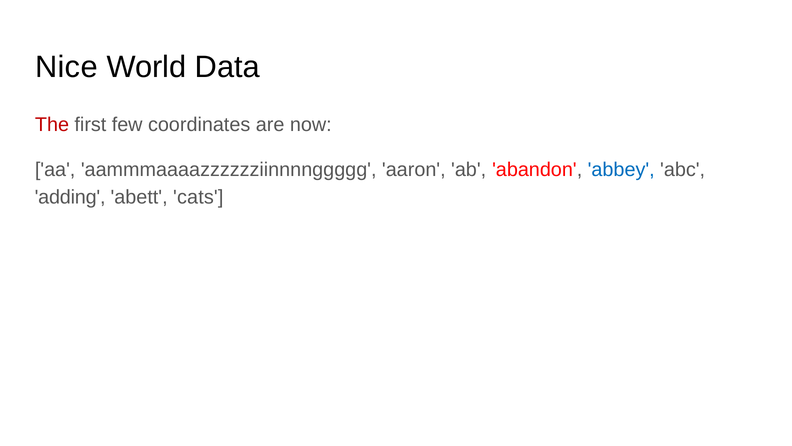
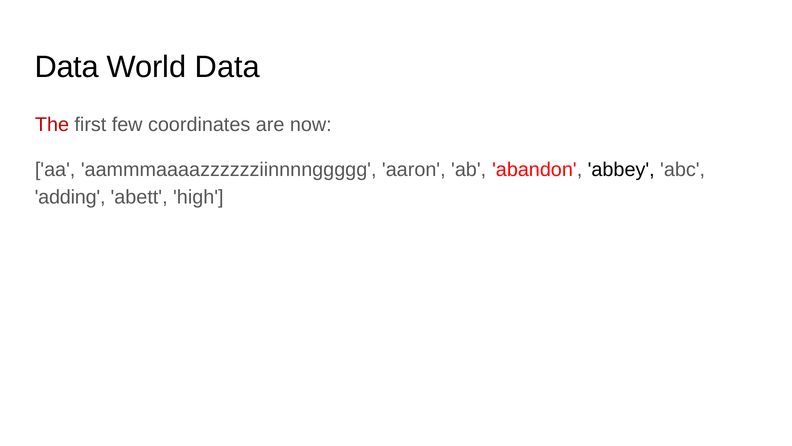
Nice: Nice -> Data (67, 67)
abbey colour: blue -> black (621, 169)
cats: cats -> high (198, 197)
